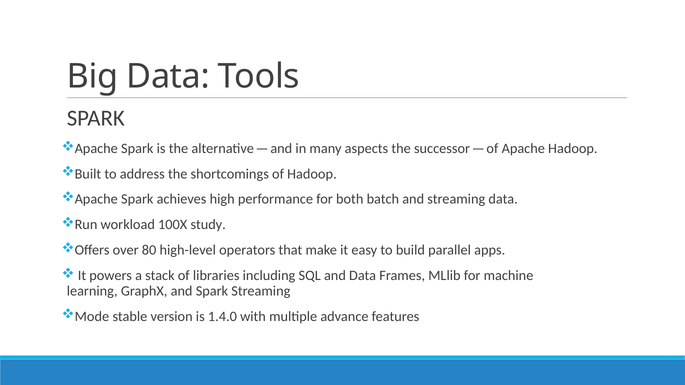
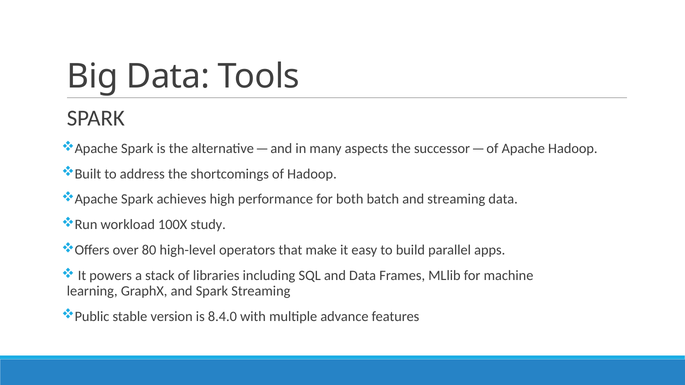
Mode: Mode -> Public (92, 317)
1.4.0: 1.4.0 -> 8.4.0 (222, 317)
